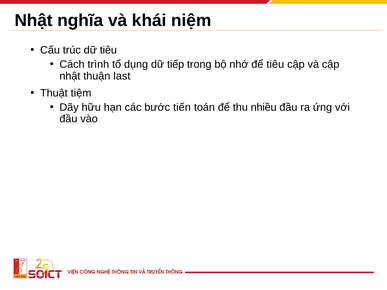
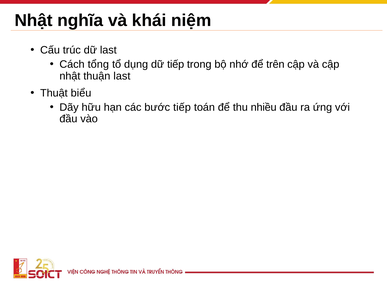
dữ tiêu: tiêu -> last (108, 50)
trình: trình -> tổng (98, 64)
để tiêu: tiêu -> trên (275, 64)
tiệm: tiệm -> biểu (81, 93)
bước tiến: tiến -> tiếp (182, 107)
